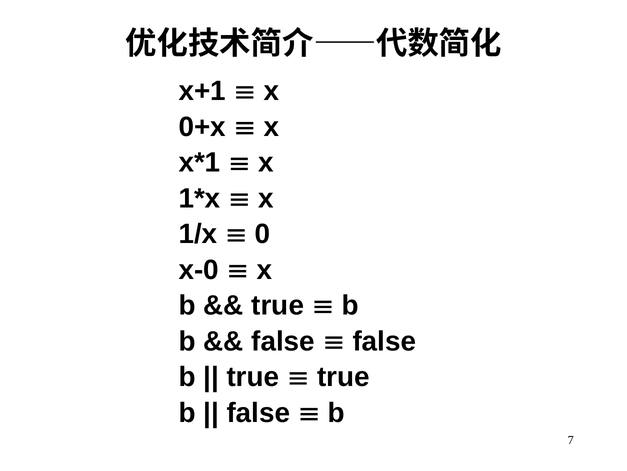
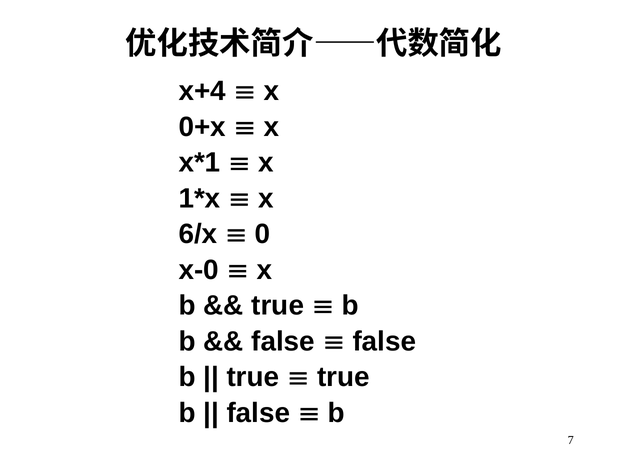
x+1: x+1 -> x+4 (202, 91)
1/x: 1/x -> 6/x (198, 234)
